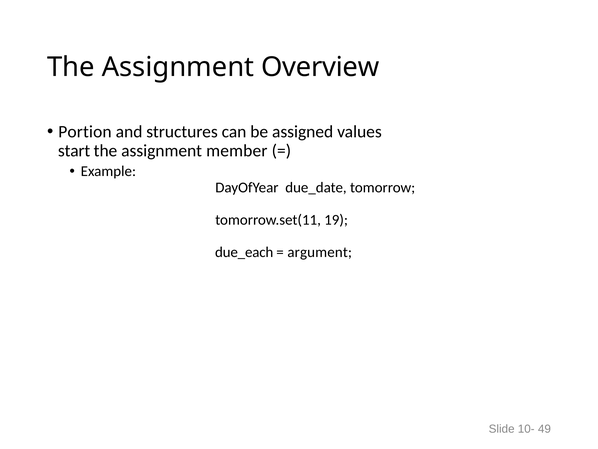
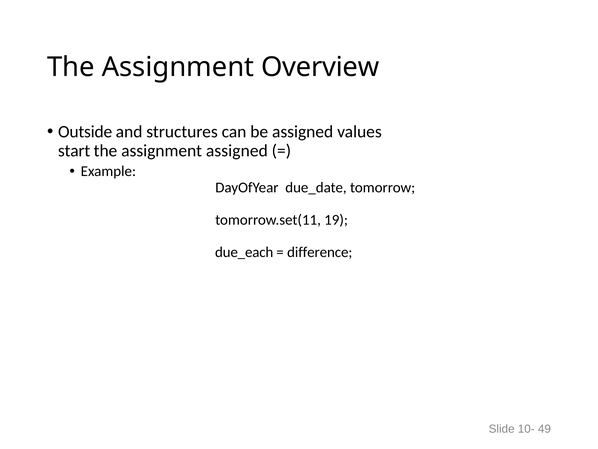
Portion: Portion -> Outside (85, 132)
assignment member: member -> assigned (237, 151)
argument: argument -> difference (320, 252)
